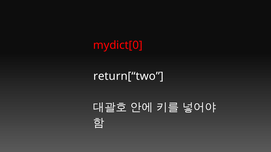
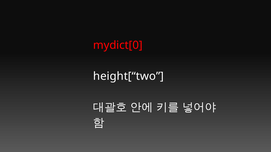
return[“two: return[“two -> height[“two (129, 76)
